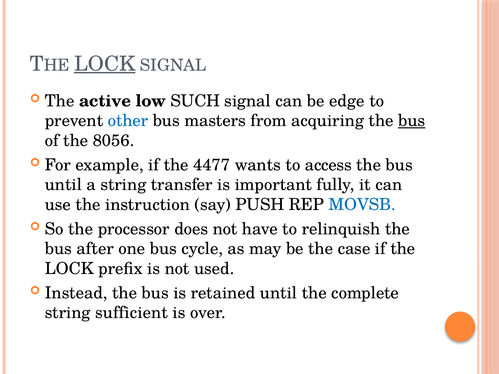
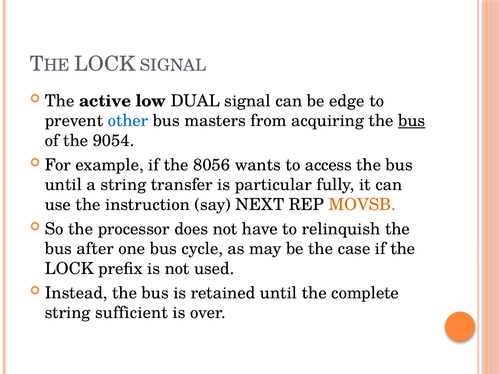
LOCK underline: present -> none (105, 64)
SUCH: SUCH -> DUAL (195, 101)
8056: 8056 -> 9054 (114, 141)
4477: 4477 -> 8056 (212, 165)
important: important -> particular (273, 185)
PUSH: PUSH -> NEXT (260, 205)
MOVSB colour: blue -> orange (362, 205)
